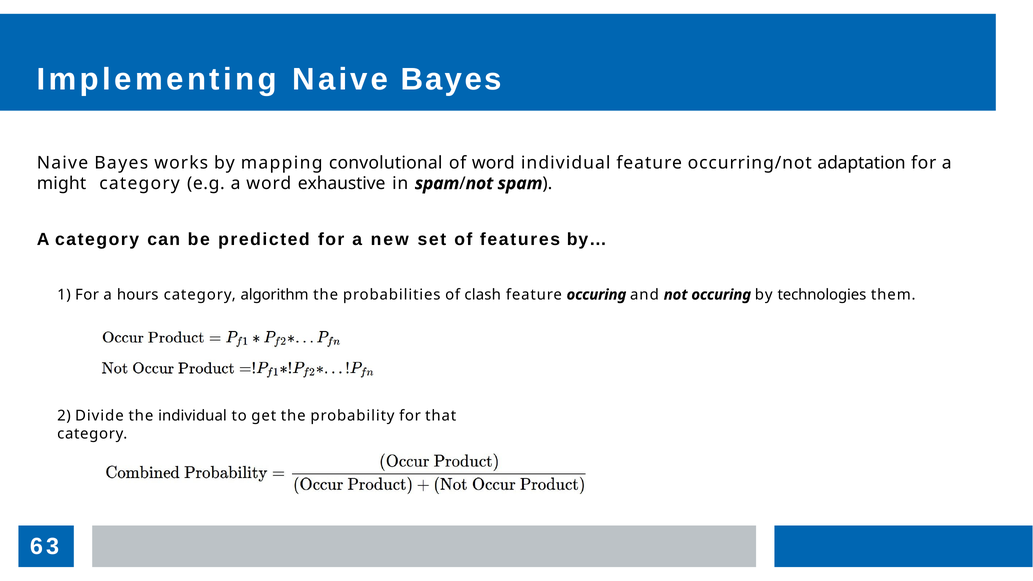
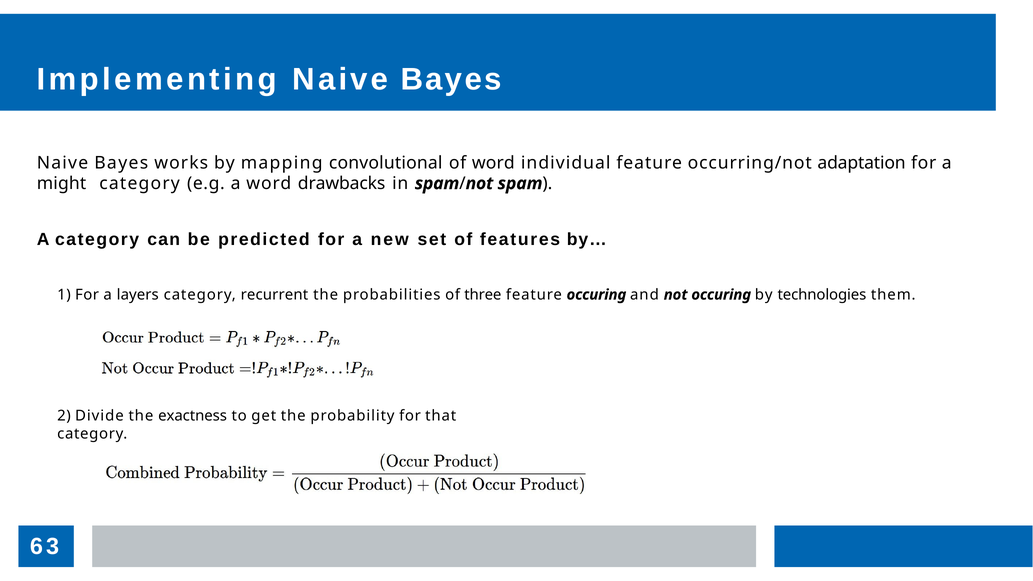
exhaustive: exhaustive -> drawbacks (342, 183)
hours: hours -> layers (138, 295)
algorithm: algorithm -> recurrent (274, 295)
clash: clash -> three (483, 295)
the individual: individual -> exactness (193, 416)
